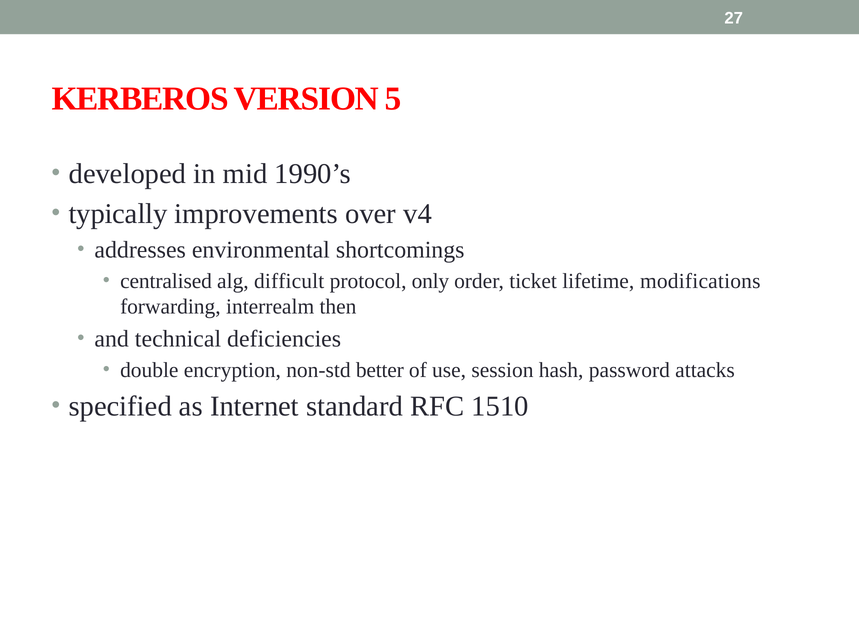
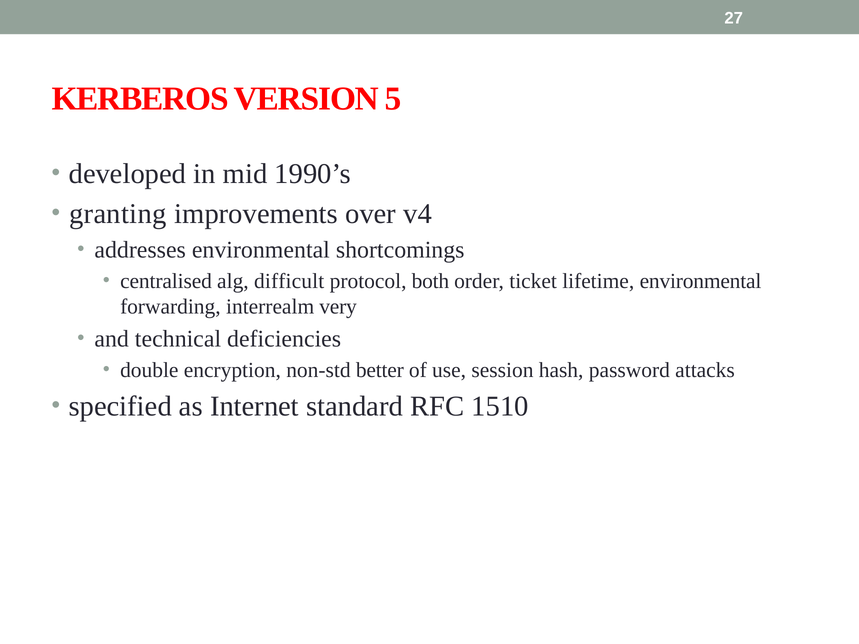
typically: typically -> granting (118, 214)
only: only -> both (430, 281)
lifetime modifications: modifications -> environmental (700, 281)
then: then -> very (338, 307)
